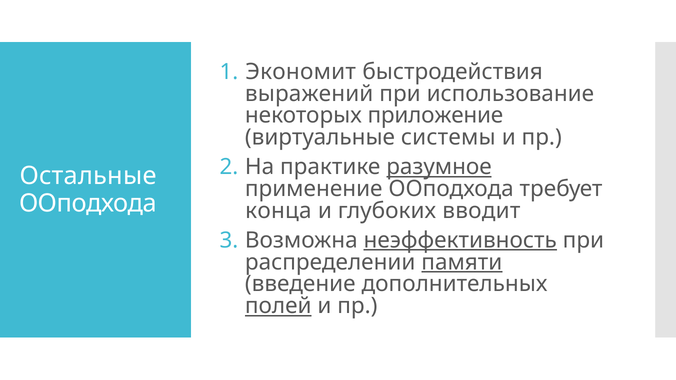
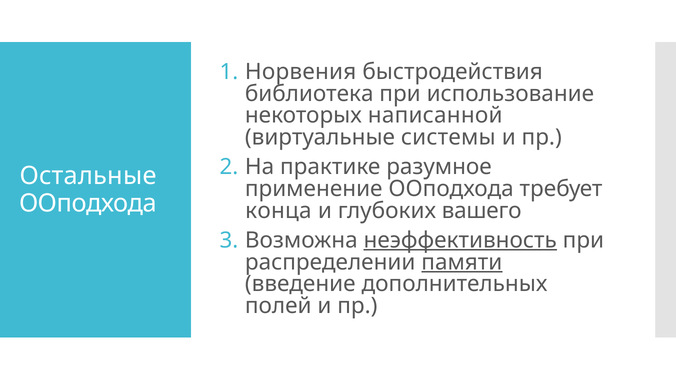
Экономит: Экономит -> Норвения (301, 72)
выражений: выражений -> библиотека (309, 94)
приложение: приложение -> написанной (435, 116)
разумное underline: present -> none (439, 167)
вводит: вводит -> вашего (482, 211)
полей underline: present -> none (278, 306)
